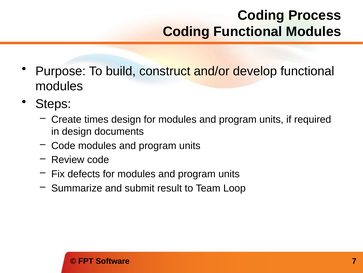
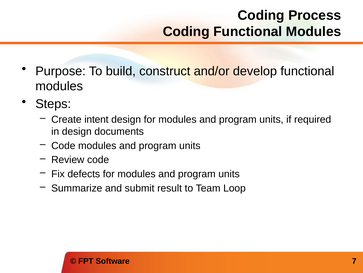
times: times -> intent (96, 119)
